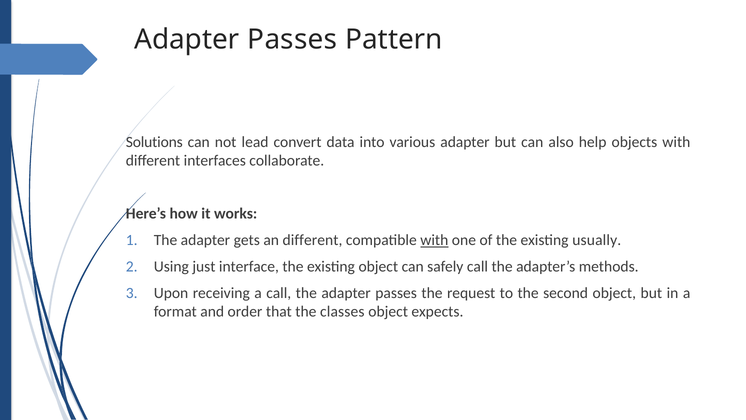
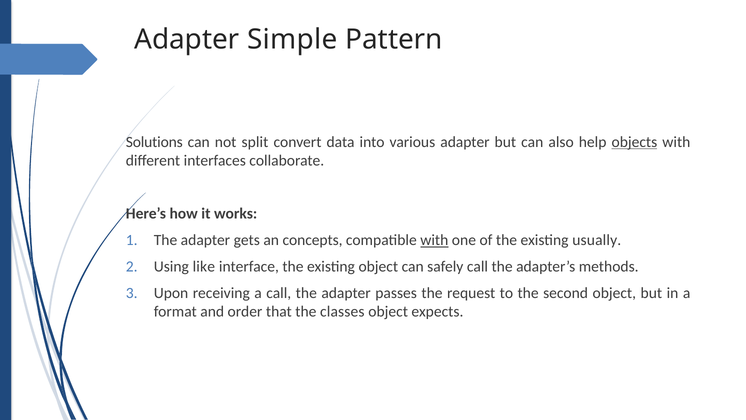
Passes: Passes -> Simple (292, 40)
lead: lead -> split (255, 142)
objects underline: none -> present (634, 142)
an different: different -> concepts (313, 240)
just: just -> like (204, 266)
